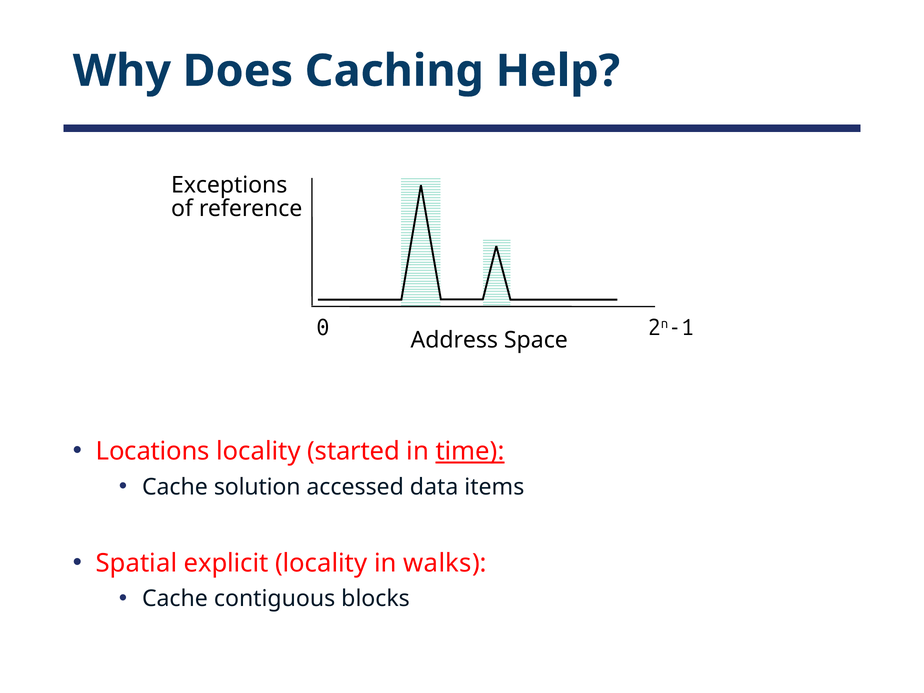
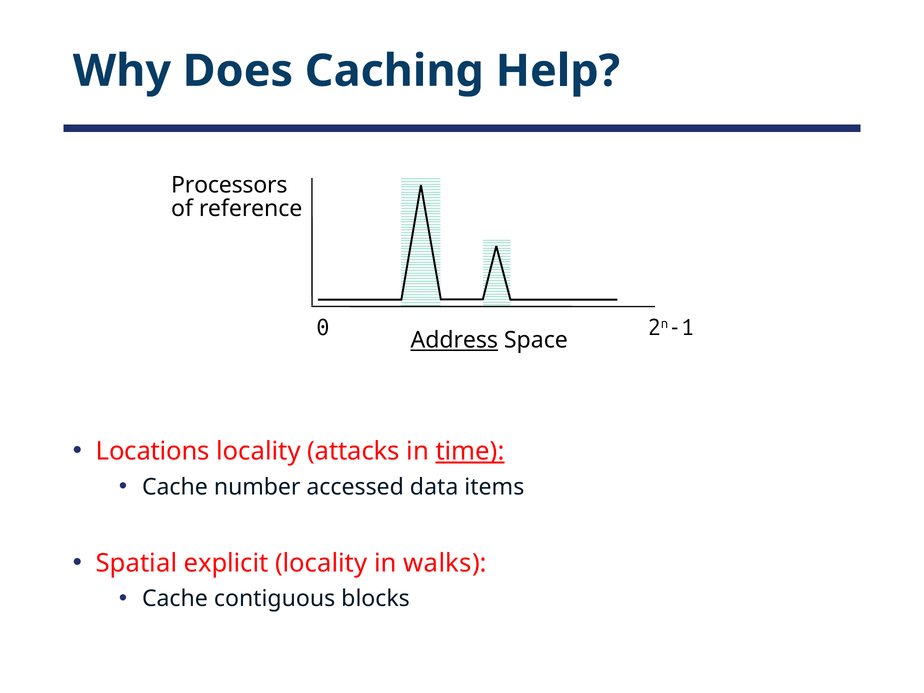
Exceptions: Exceptions -> Processors (229, 185)
Address underline: none -> present (454, 340)
started: started -> attacks (354, 451)
solution: solution -> number (257, 487)
